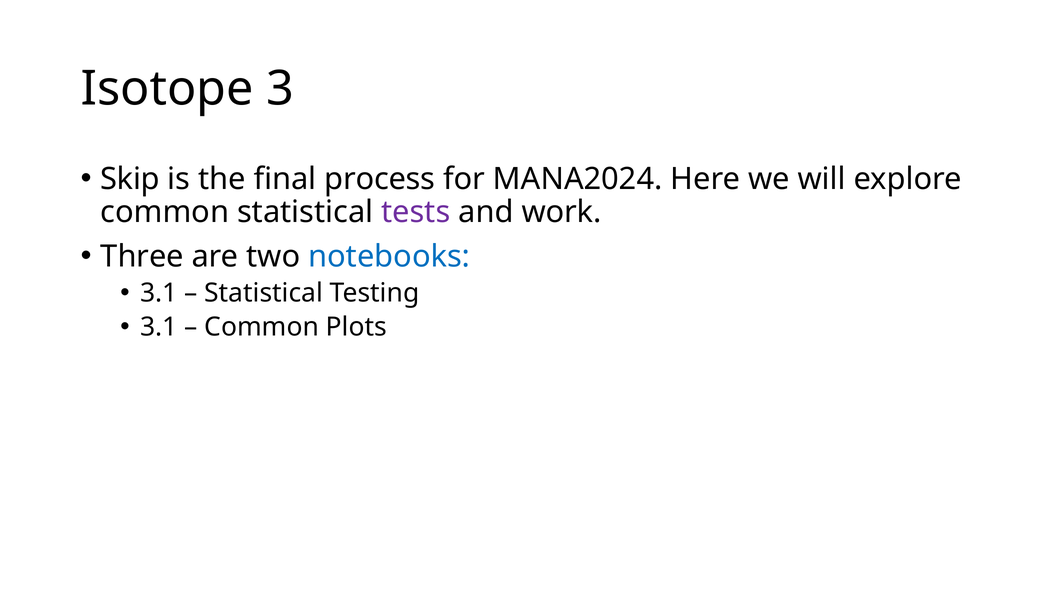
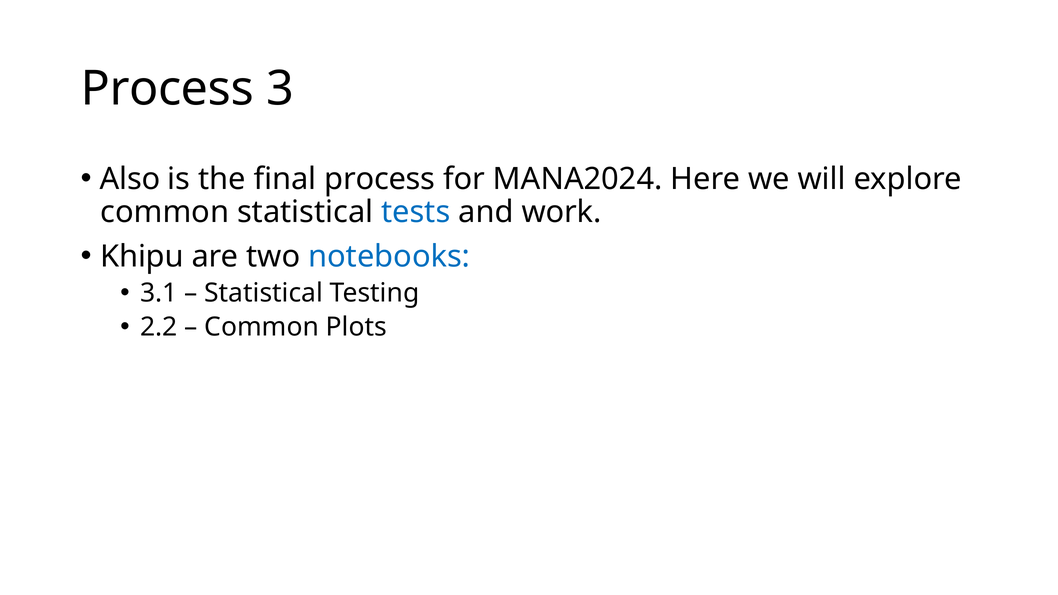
Isotope: Isotope -> Process (167, 89)
Skip: Skip -> Also (130, 179)
tests colour: purple -> blue (416, 212)
Three: Three -> Khipu (142, 257)
3.1: 3.1 -> 2.2 (159, 327)
